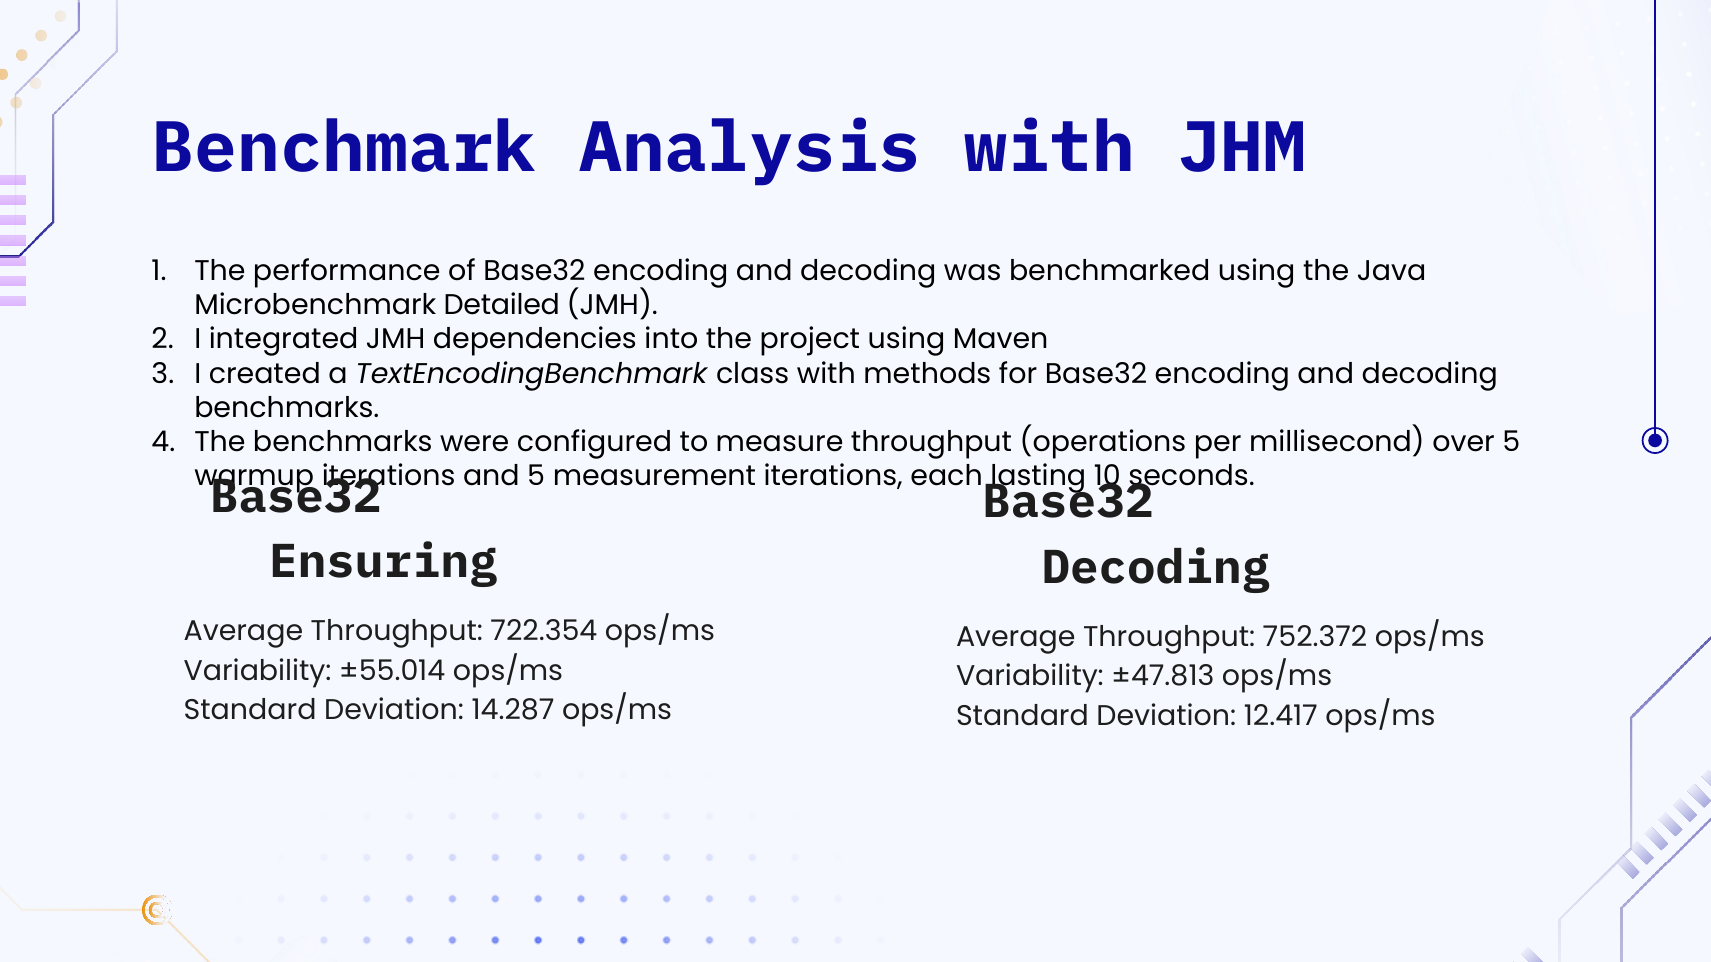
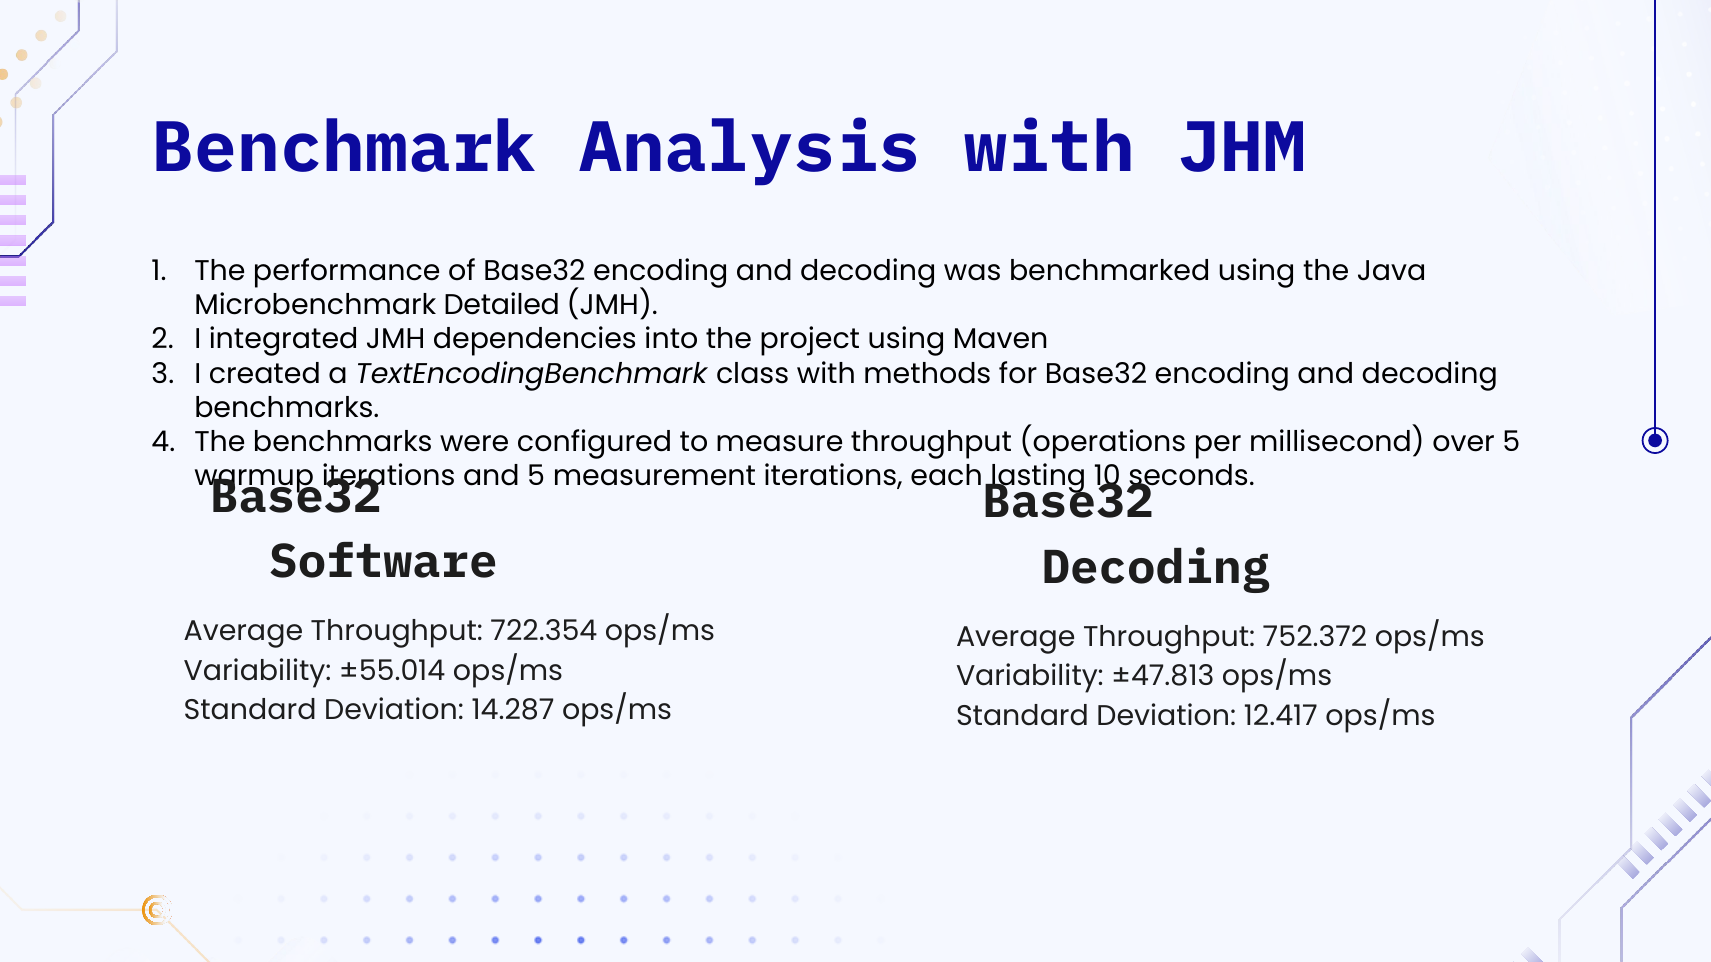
Ensuring: Ensuring -> Software (384, 562)
